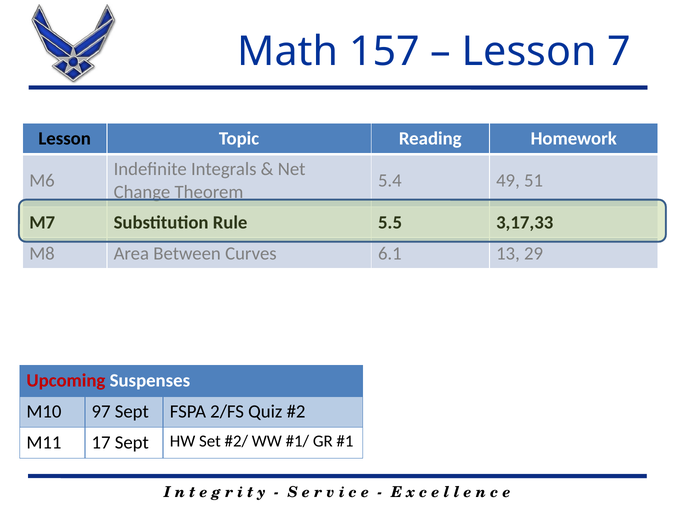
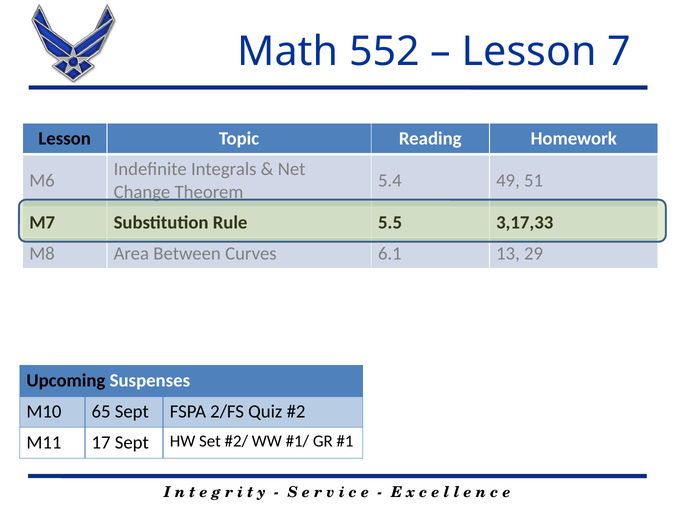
157: 157 -> 552 (384, 52)
Upcoming colour: red -> black (66, 381)
97: 97 -> 65 (101, 412)
